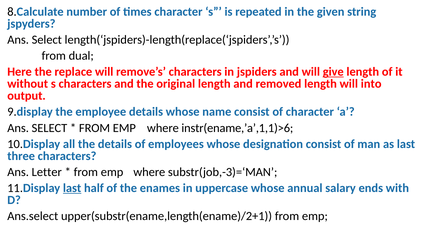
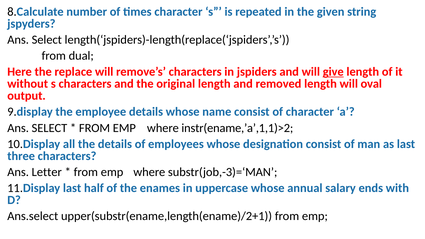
into: into -> oval (371, 84)
instr(ename,’a’,1,1)>6: instr(ename,’a’,1,1)>6 -> instr(ename,’a’,1,1)>2 (237, 128)
last underline: present -> none (72, 188)
